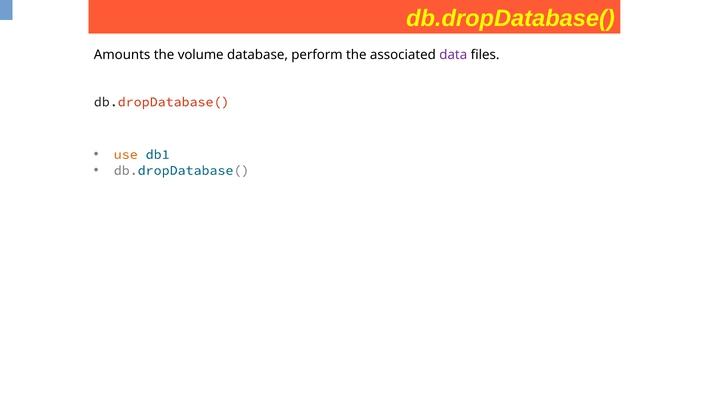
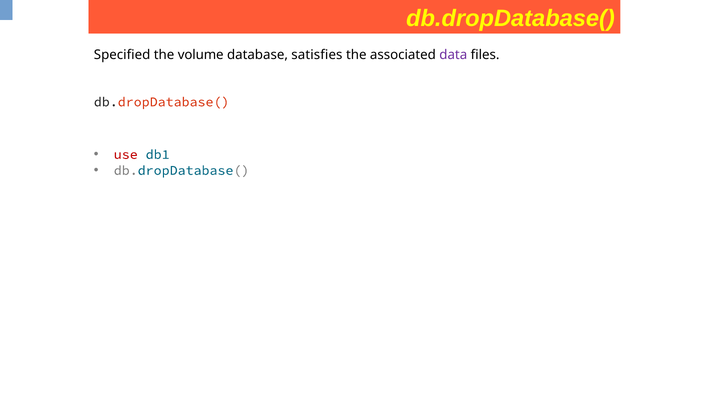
Amounts: Amounts -> Specified (122, 55)
perform: perform -> satisfies (317, 55)
use colour: orange -> red (126, 154)
